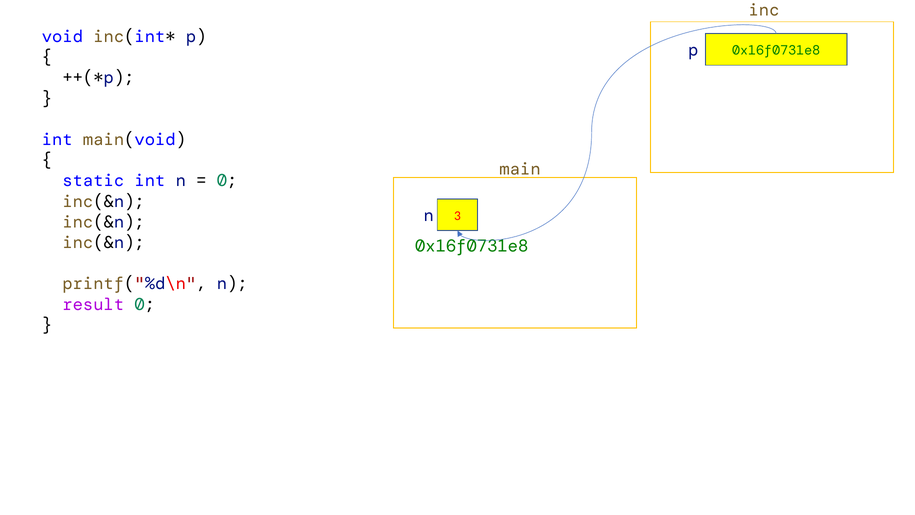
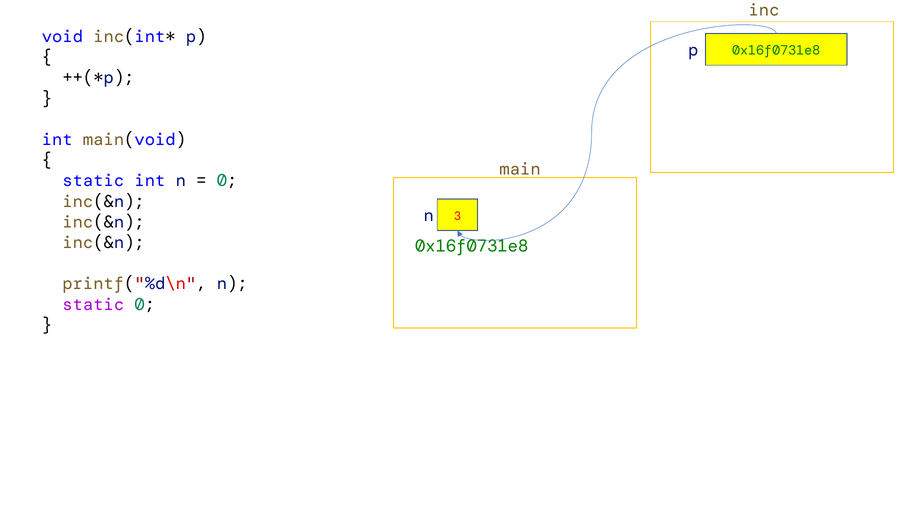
result: result -> static (93, 304)
